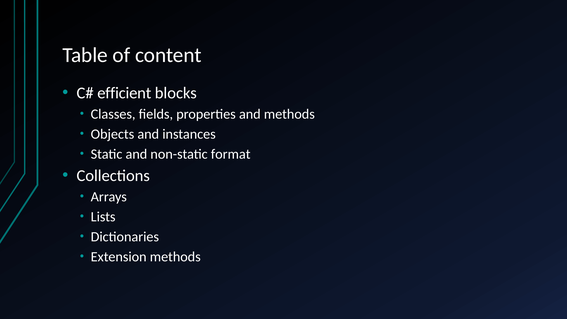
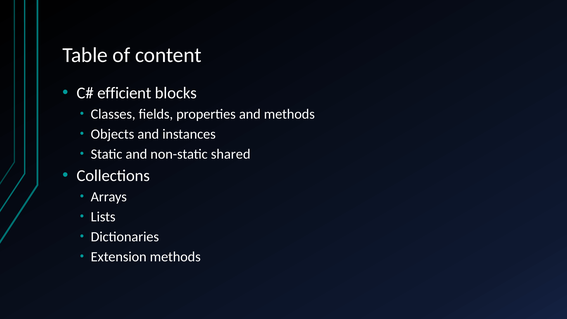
format: format -> shared (231, 154)
